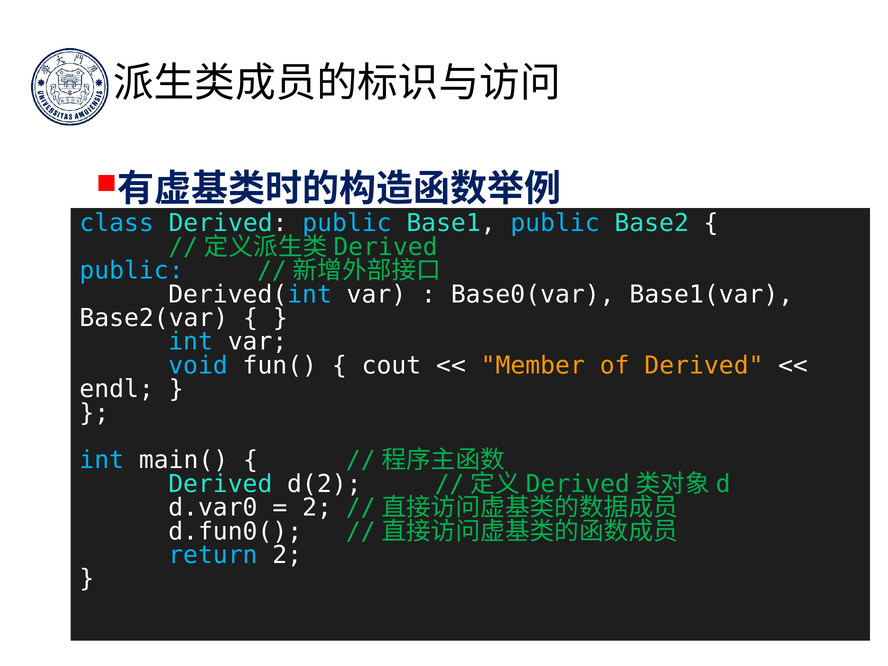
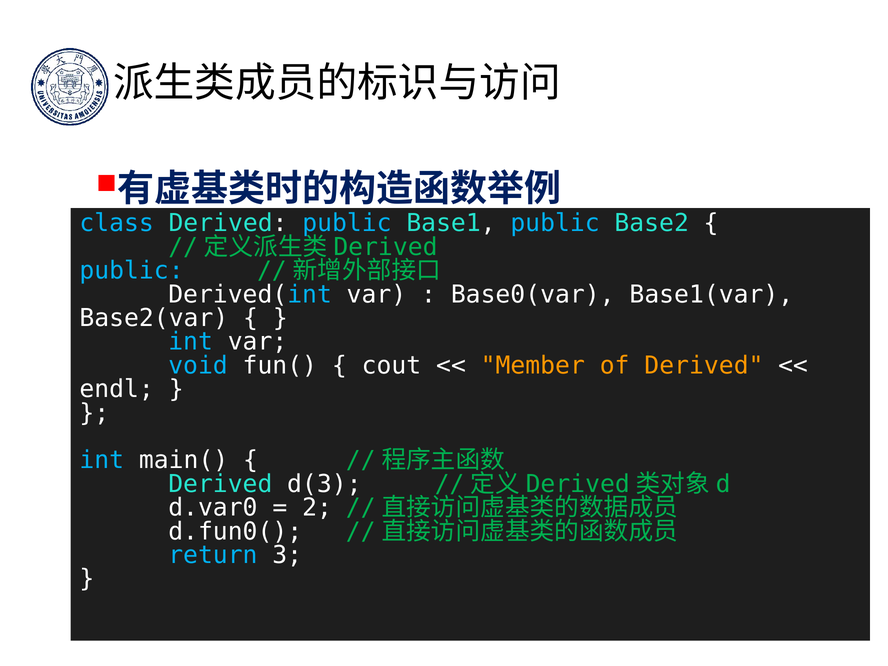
d(2: d(2 -> d(3 (324, 484)
return 2: 2 -> 3 (287, 555)
